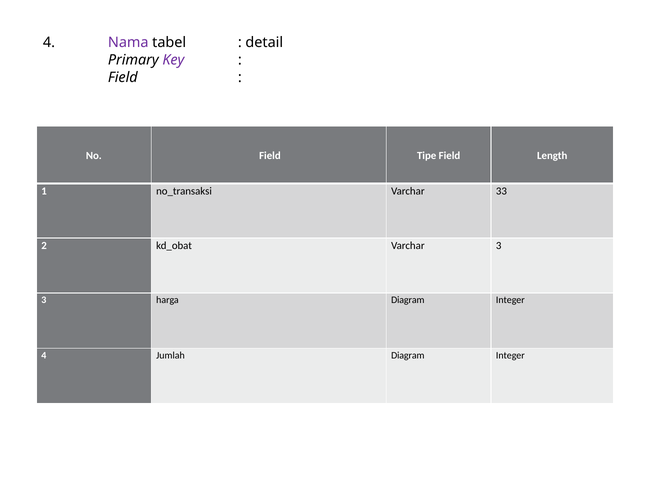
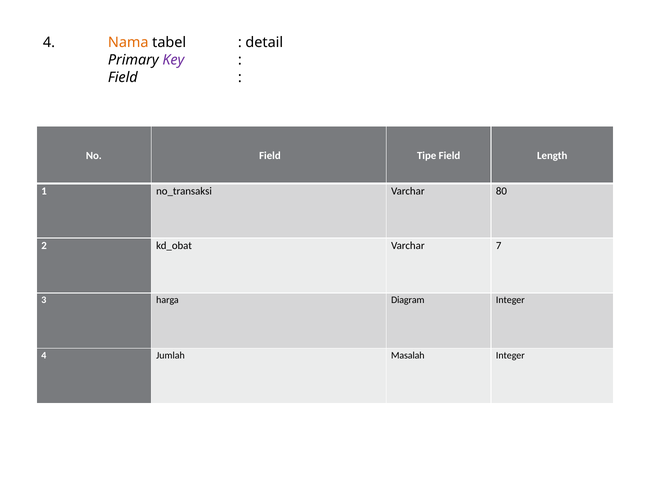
Nama colour: purple -> orange (128, 43)
33: 33 -> 80 (501, 191)
Varchar 3: 3 -> 7 (499, 245)
Jumlah Diagram: Diagram -> Masalah (408, 355)
